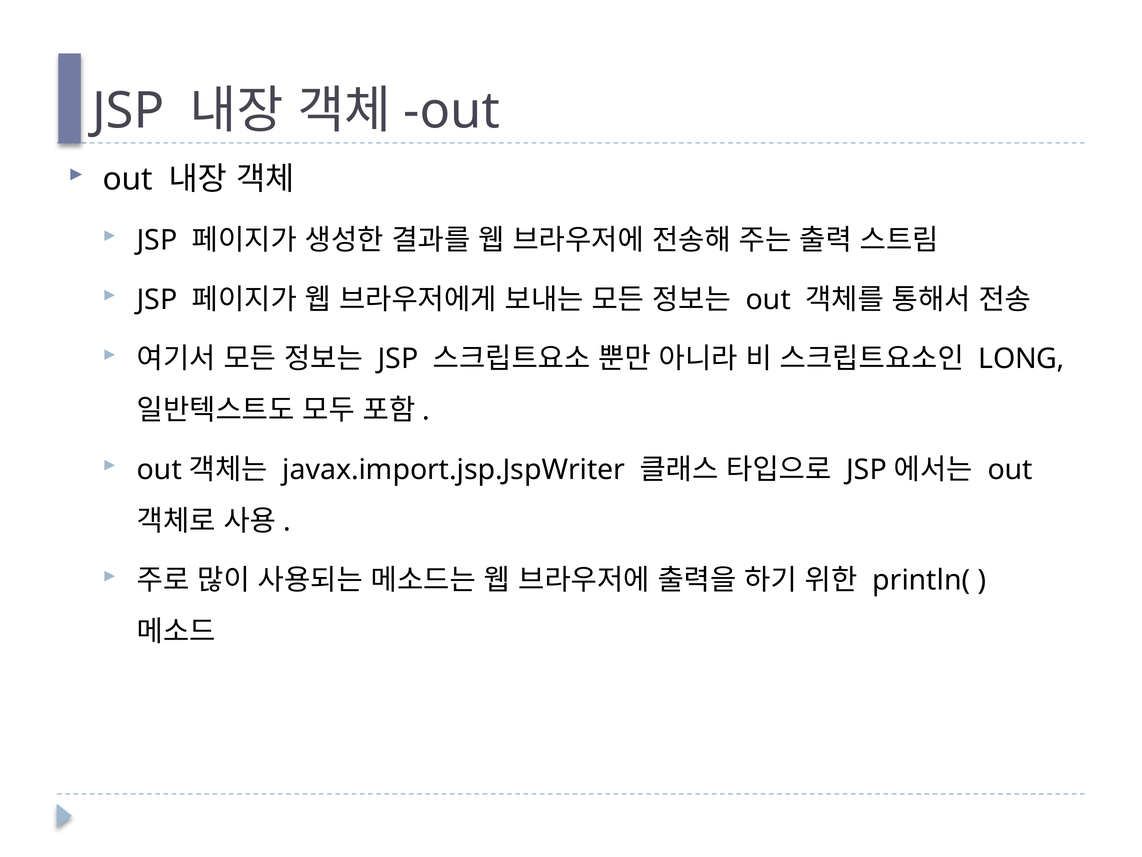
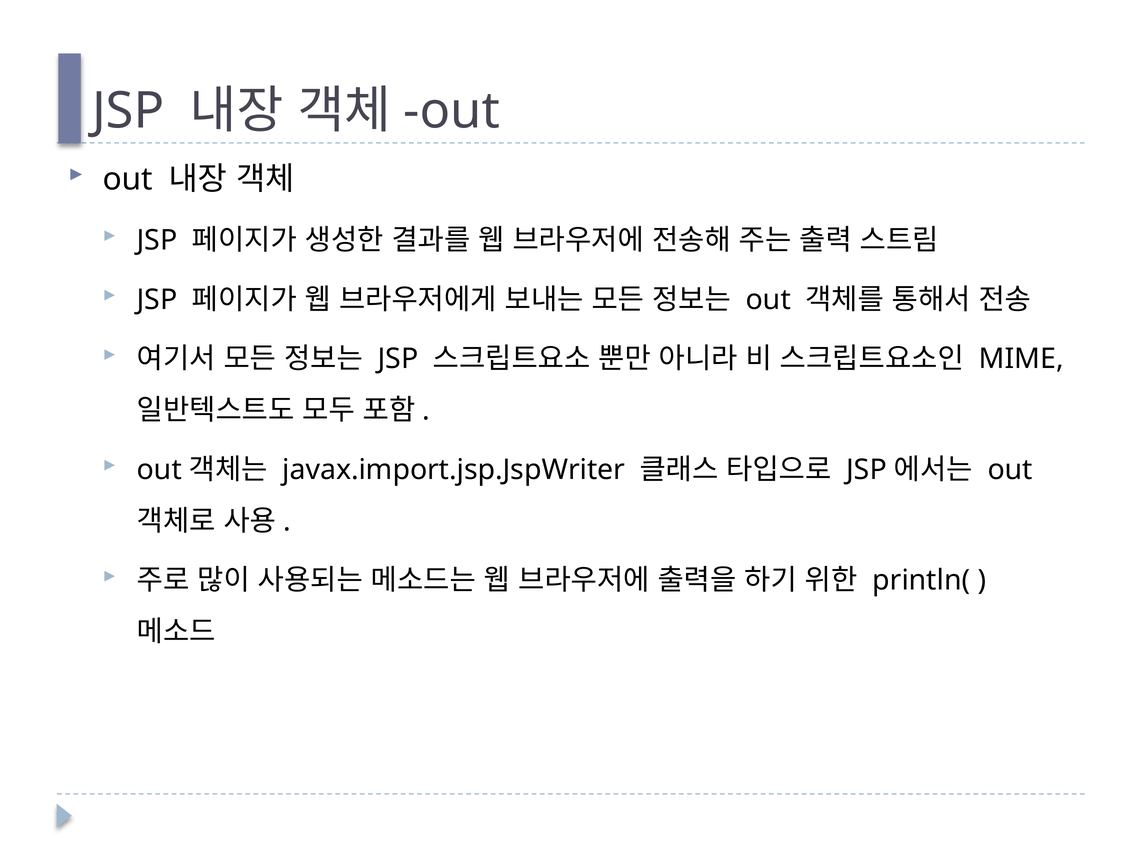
LONG: LONG -> MIME (1021, 359)
